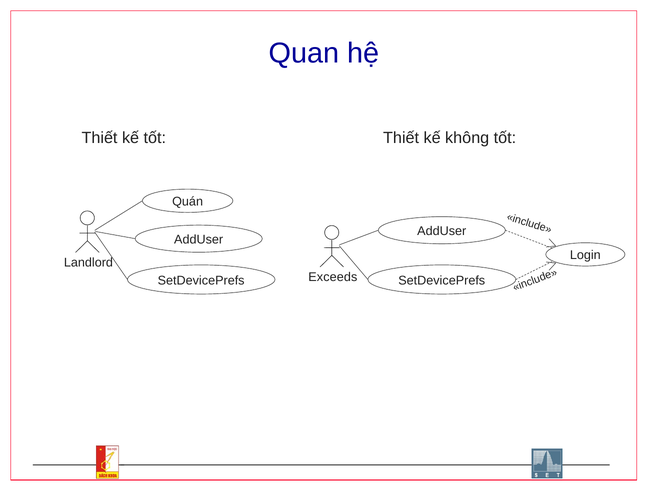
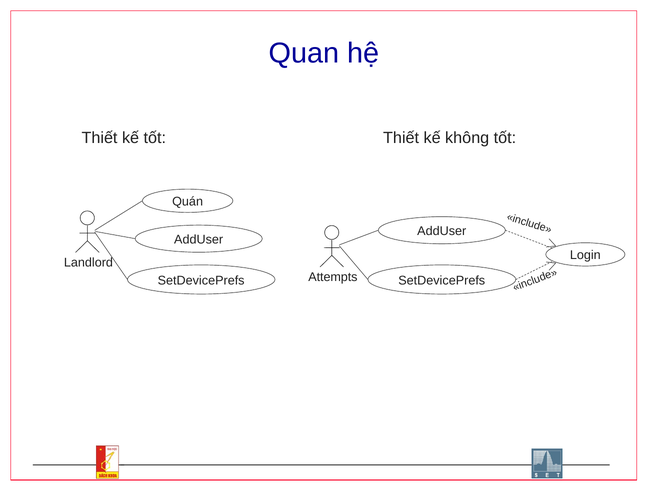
Exceeds: Exceeds -> Attempts (333, 277)
